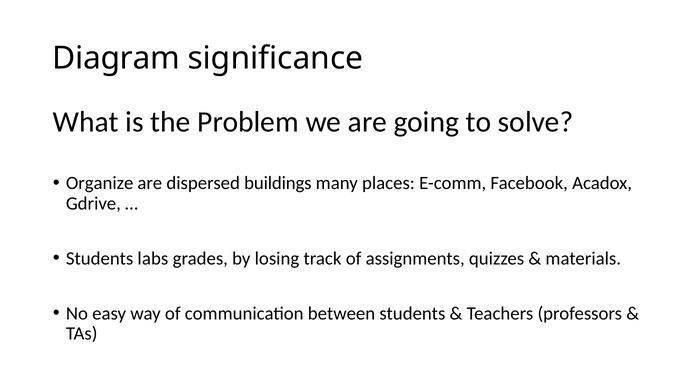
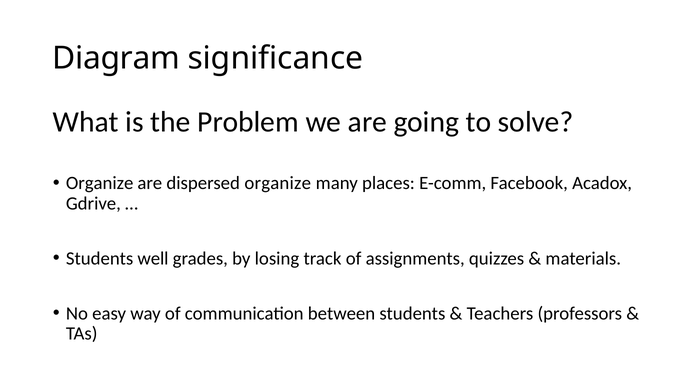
dispersed buildings: buildings -> organize (278, 183)
labs: labs -> well (153, 259)
